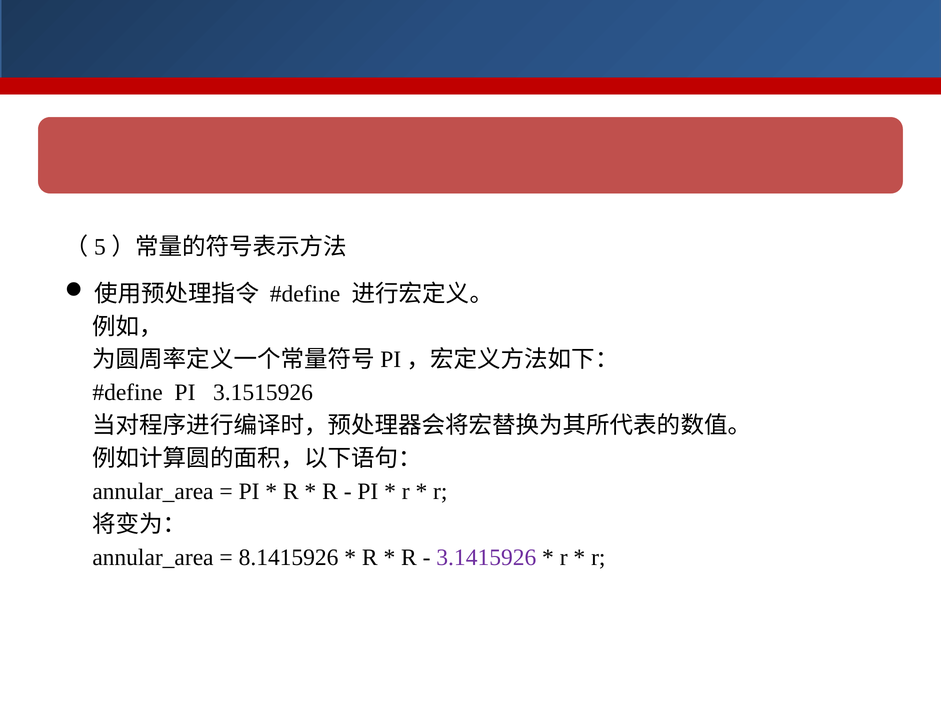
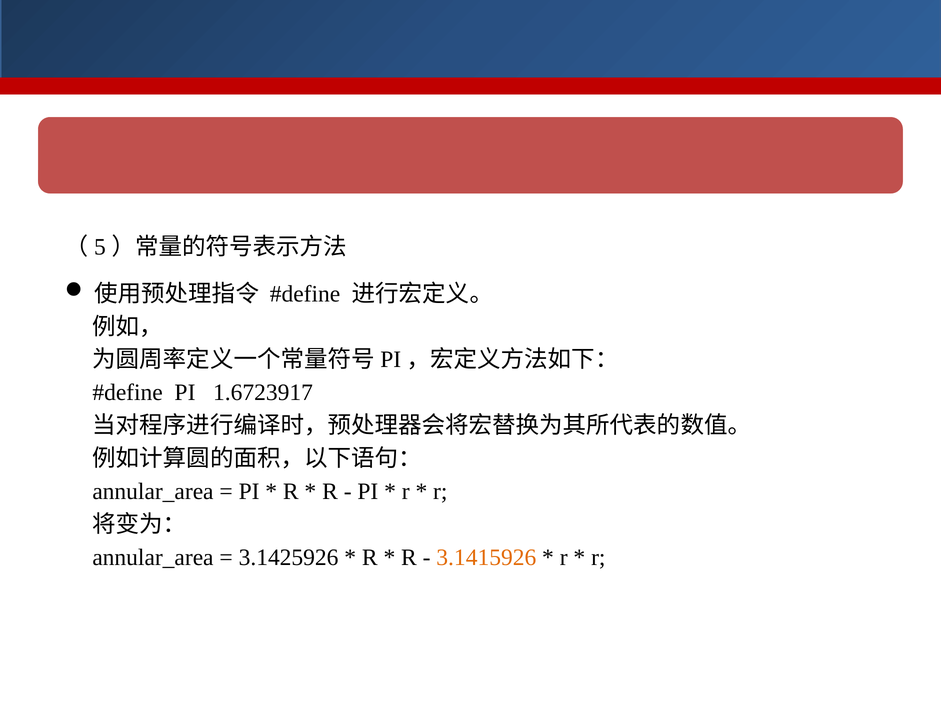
3.1515926: 3.1515926 -> 1.6723917 (263, 393)
8.1415926: 8.1415926 -> 3.1425926 (289, 557)
3.1415926 colour: purple -> orange (486, 557)
